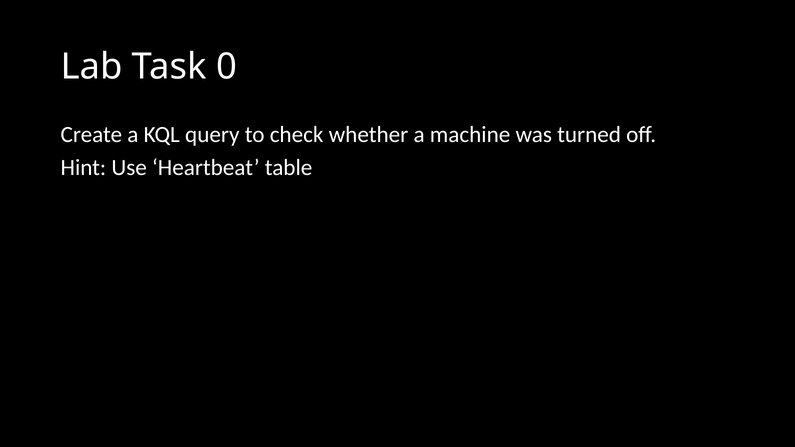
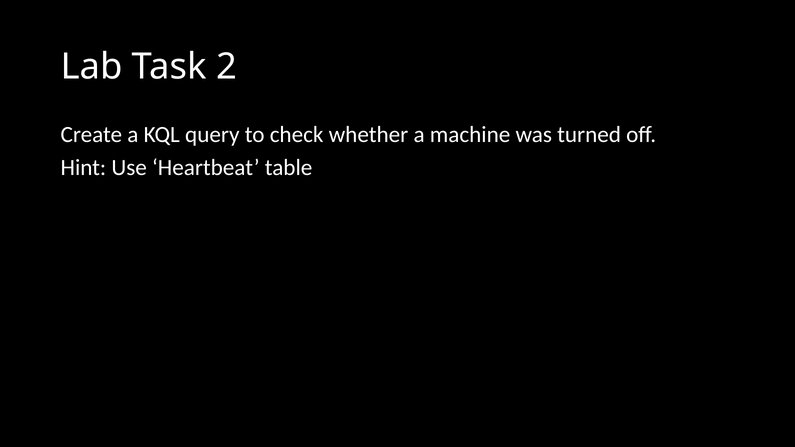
0: 0 -> 2 (227, 67)
